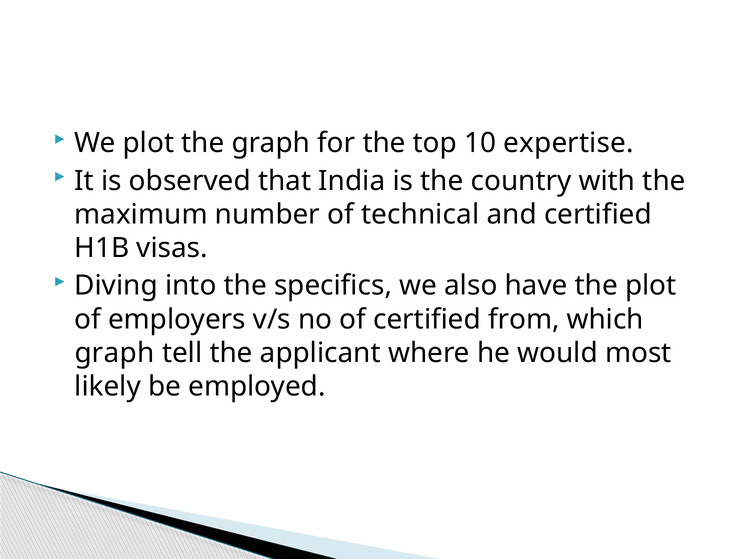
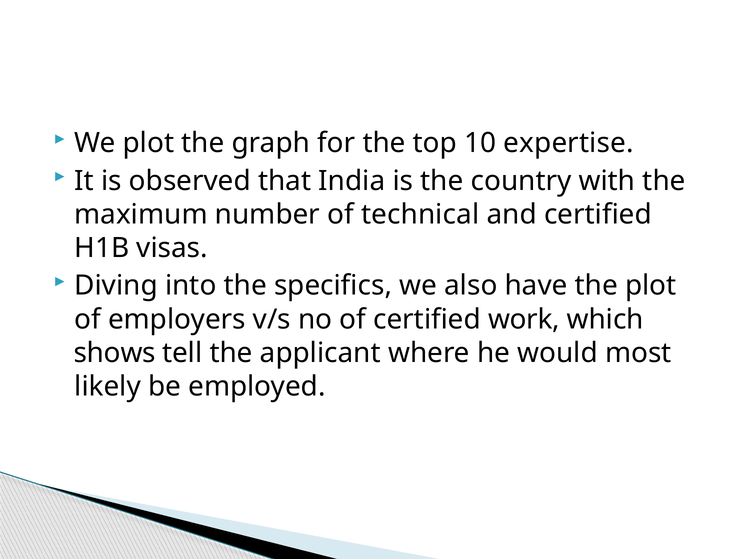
from: from -> work (524, 319)
graph: graph -> shows (115, 353)
